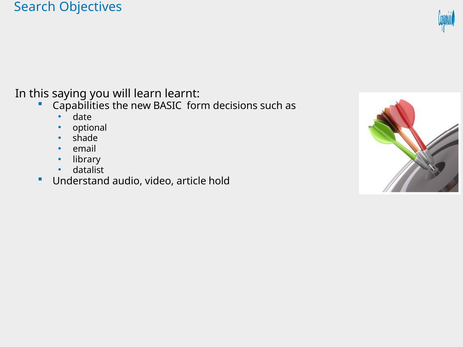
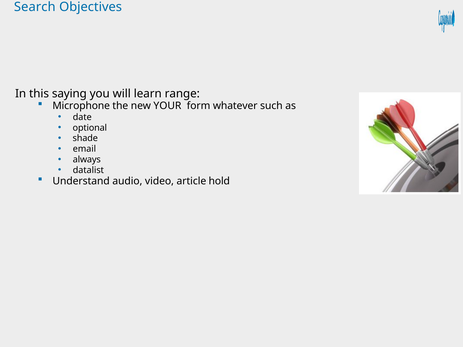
learnt: learnt -> range (182, 94)
Capabilities: Capabilities -> Microphone (81, 106)
BASIC: BASIC -> YOUR (167, 106)
decisions: decisions -> whatever (235, 106)
library: library -> always (87, 160)
